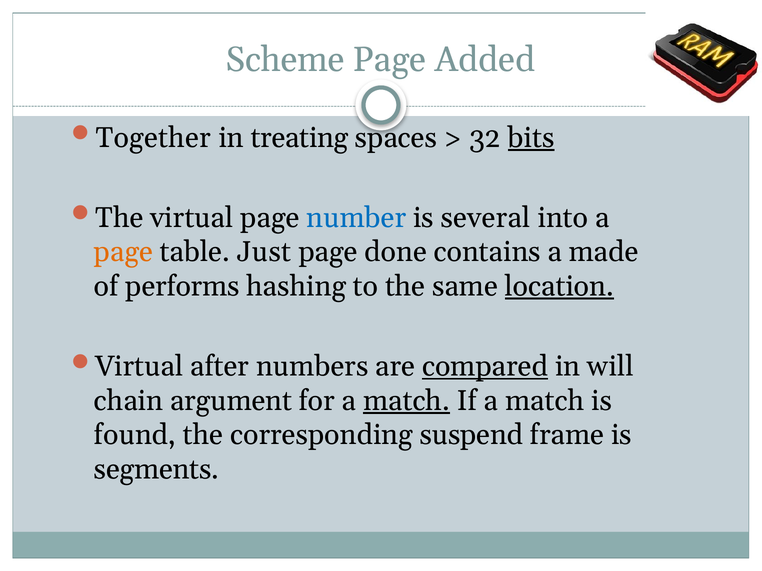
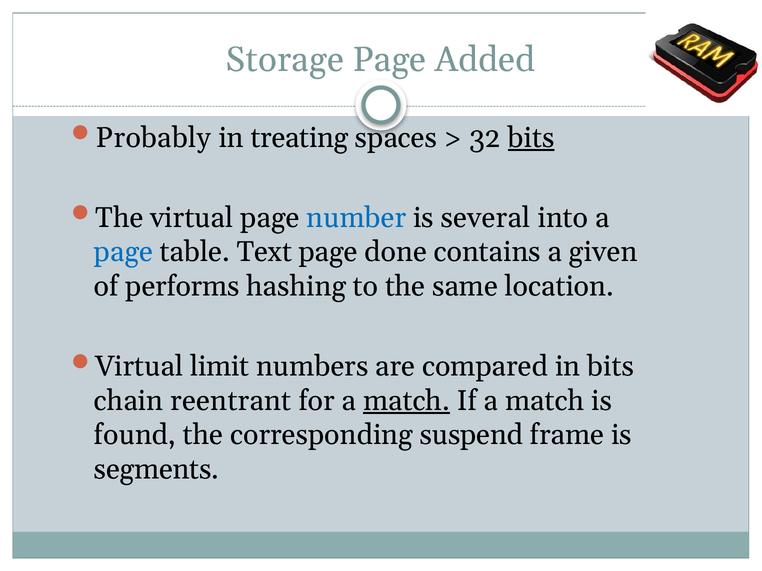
Scheme: Scheme -> Storage (285, 60)
Together: Together -> Probably (153, 138)
page colour: orange -> blue (124, 252)
Just: Just -> Text (264, 252)
made: made -> given (603, 252)
location underline: present -> none (559, 287)
after: after -> limit (220, 367)
compared underline: present -> none (485, 367)
in will: will -> bits (611, 367)
argument: argument -> reentrant (231, 401)
